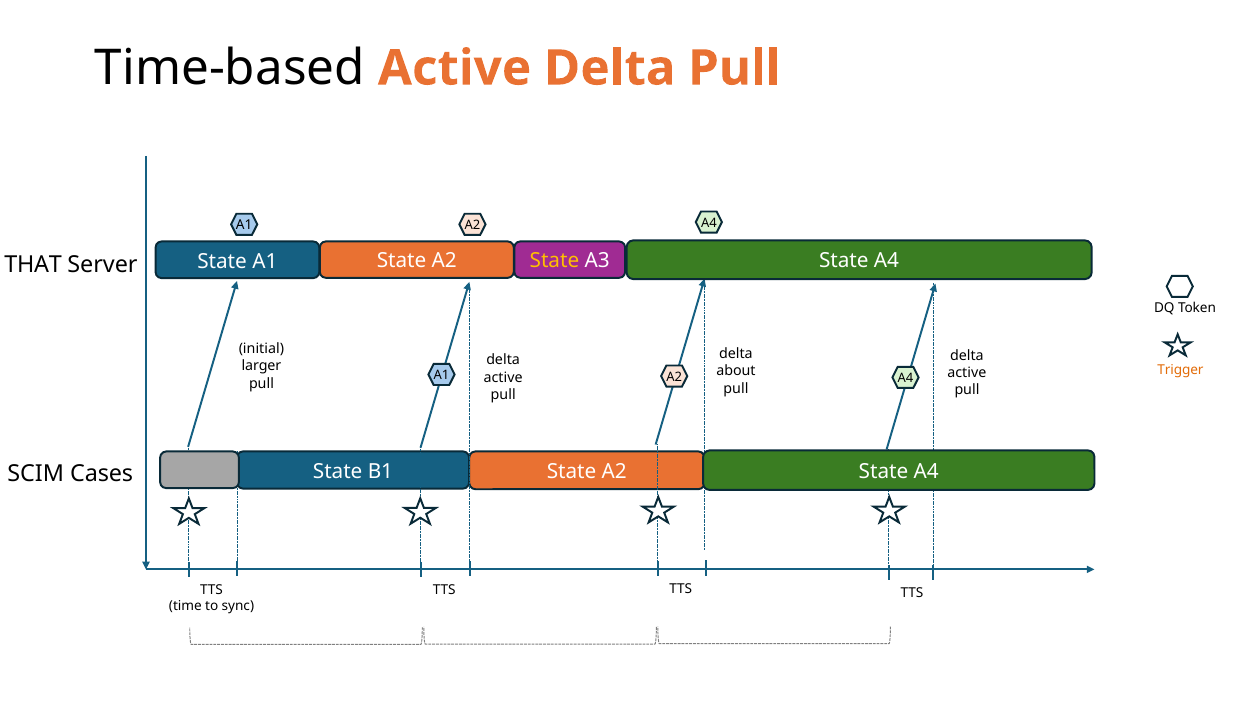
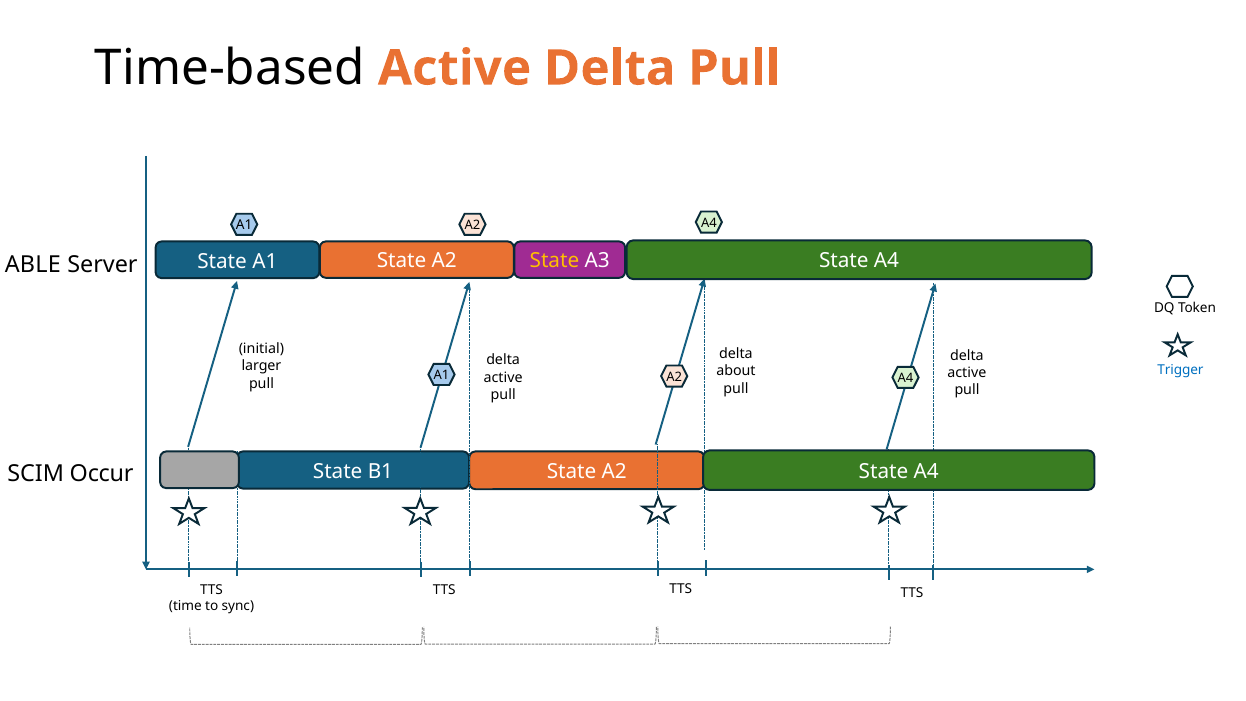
THAT: THAT -> ABLE (33, 264)
Trigger colour: orange -> blue (1180, 370)
Cases: Cases -> Occur (102, 474)
